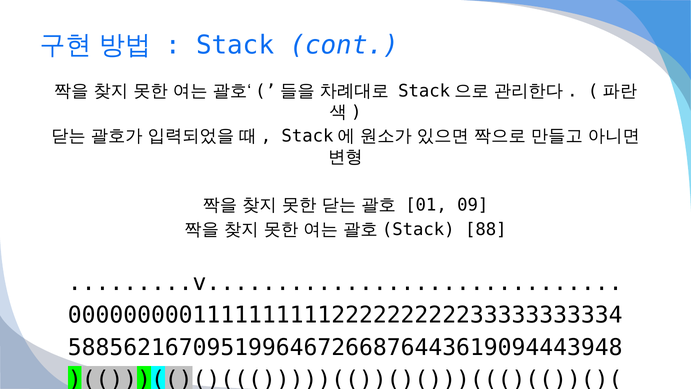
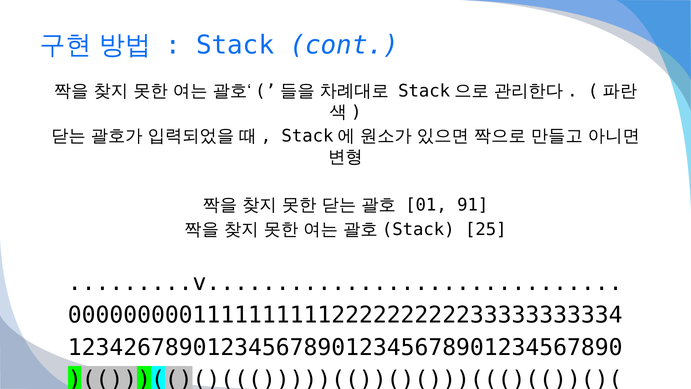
09: 09 -> 91 (473, 205)
88: 88 -> 25 (486, 229)
5885621670951996467266876443619094443948: 5885621670951996467266876443619094443948 -> 1234267890123456789012345678901234567890 (345, 347)
